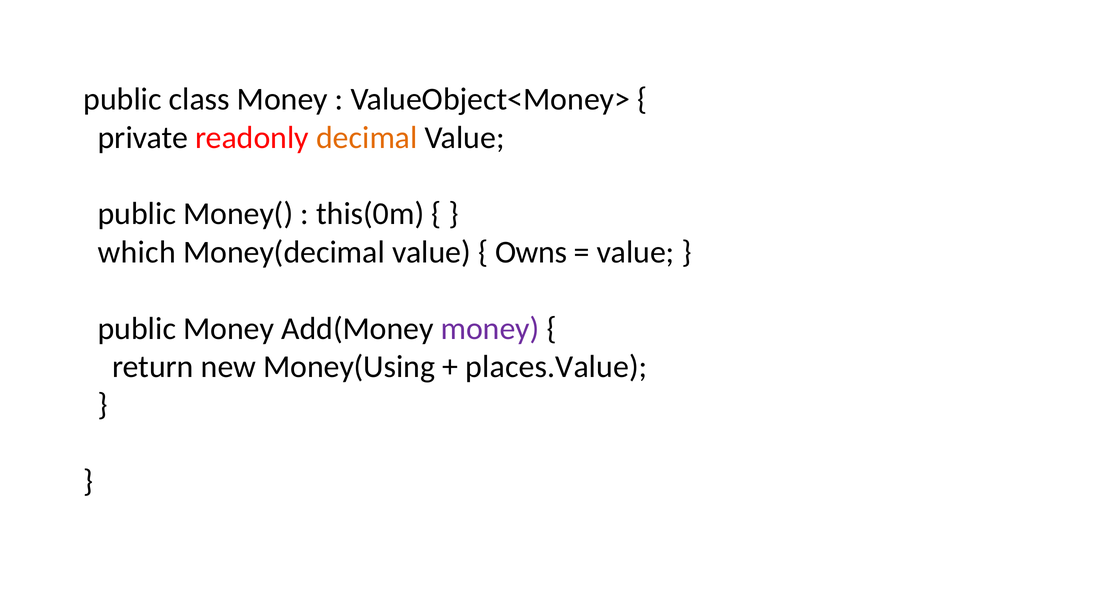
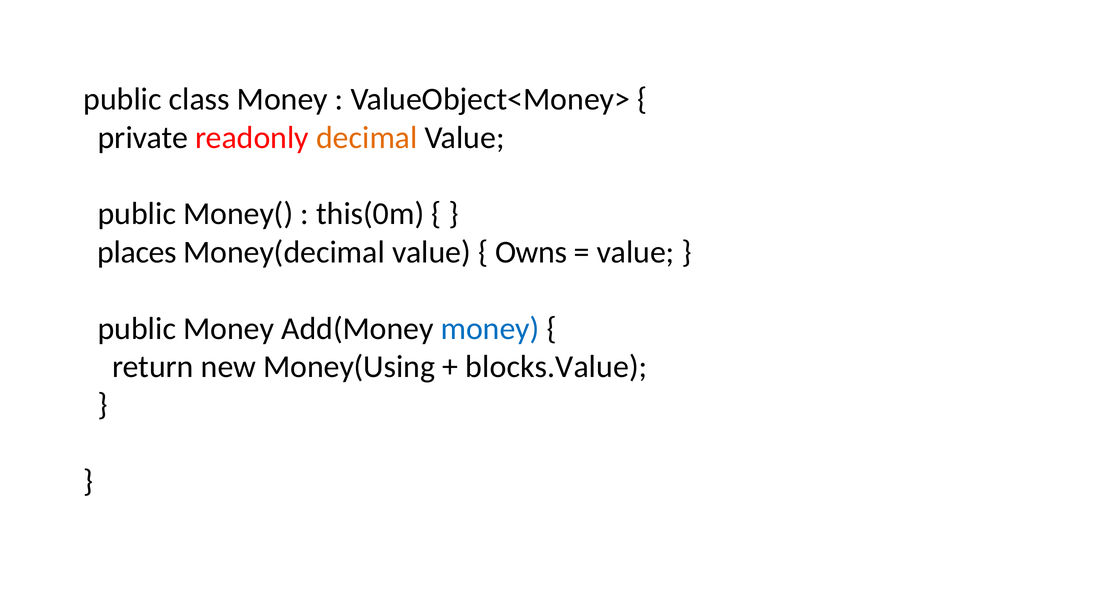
which: which -> places (137, 252)
money colour: purple -> blue (490, 329)
places.Value: places.Value -> blocks.Value (556, 367)
